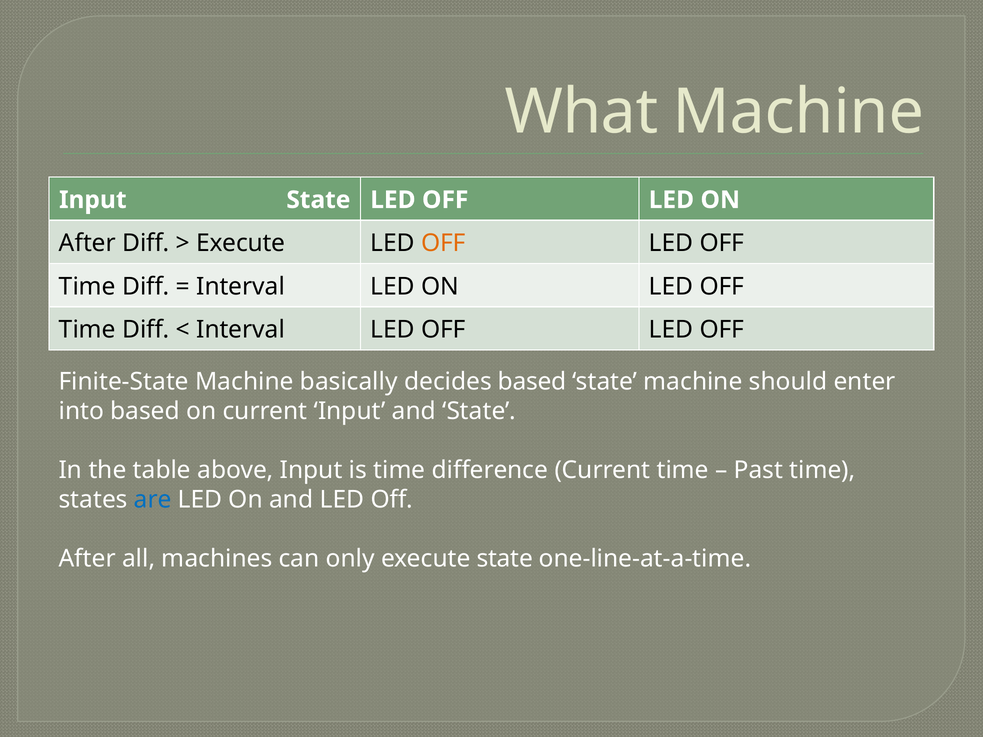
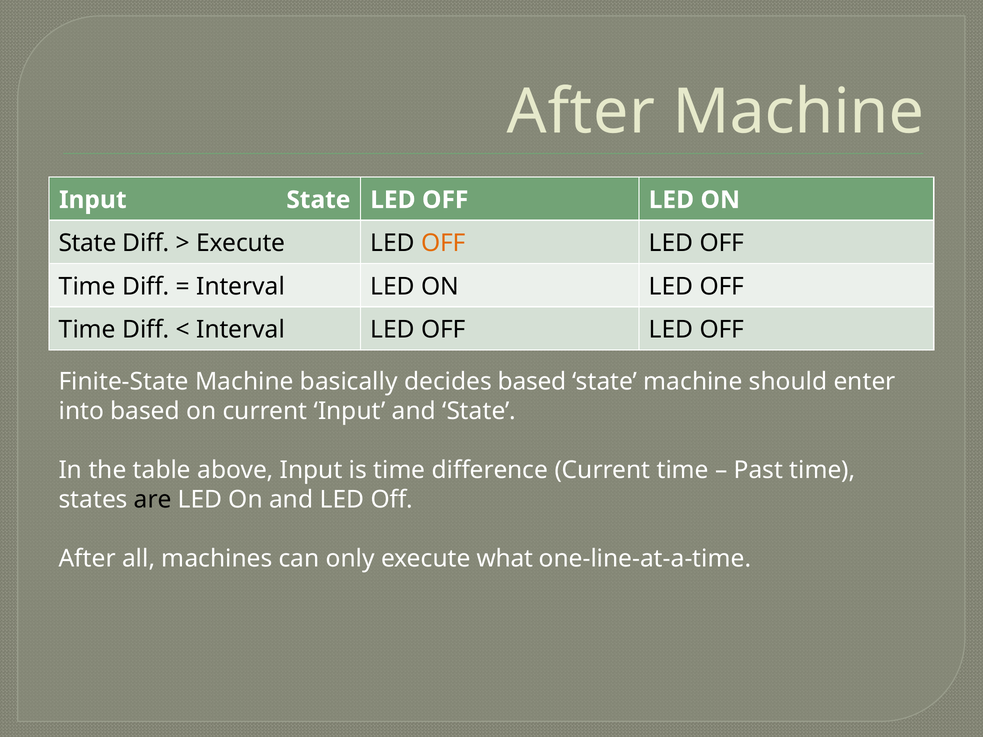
What: What -> After (581, 112)
After: After -> State (87, 243)
are colour: blue -> black (153, 500)
execute state: state -> what (505, 559)
